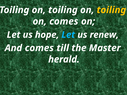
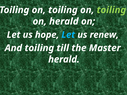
toiling colour: yellow -> light green (111, 10)
on comes: comes -> herald (64, 21)
And comes: comes -> toiling (39, 48)
